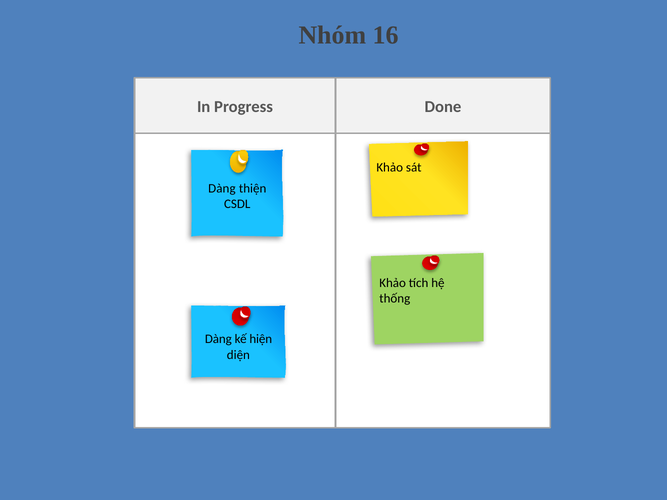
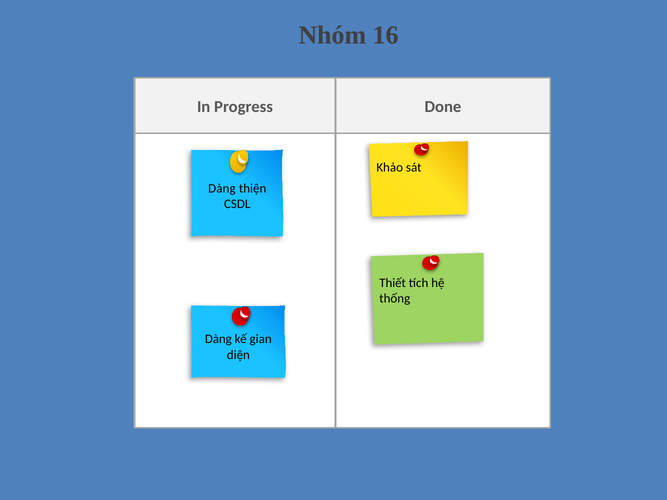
Khảo: Khảo -> Thiết (393, 283)
hiện: hiện -> gian (261, 339)
